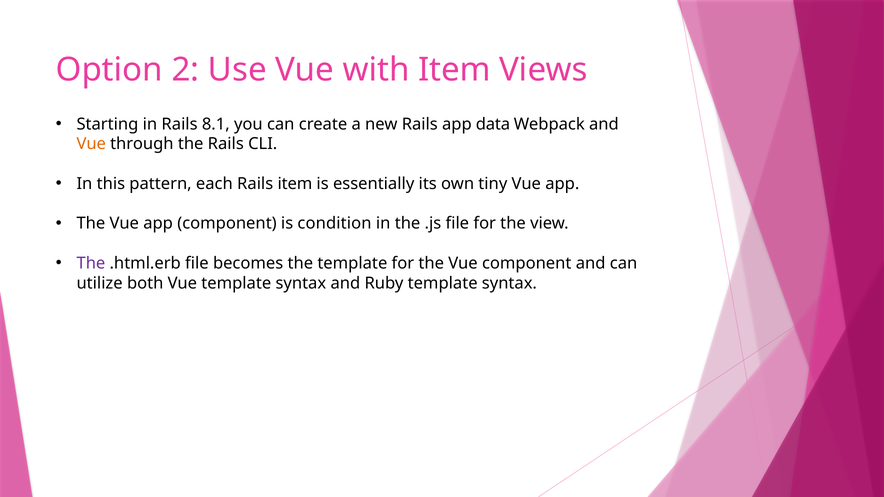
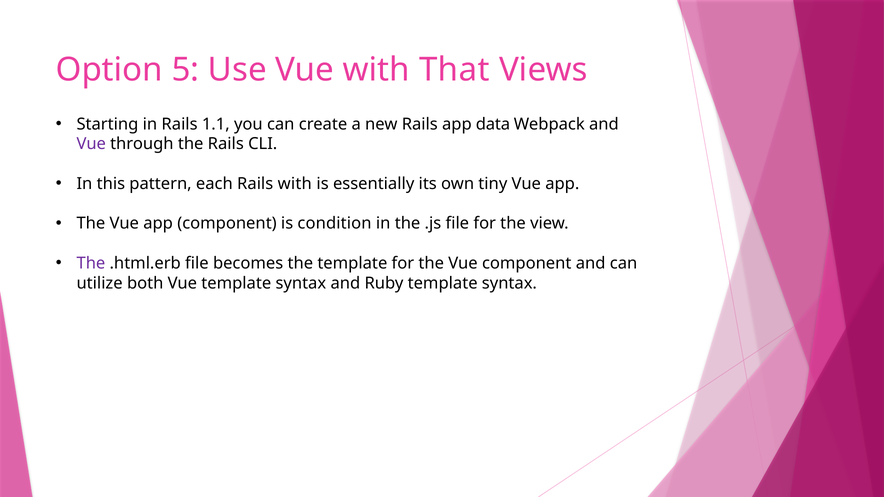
2: 2 -> 5 (185, 70)
with Item: Item -> That (454, 70)
8.1: 8.1 -> 1.1 (216, 124)
Vue colour: orange -> purple (91, 144)
Rails item: item -> with (295, 184)
